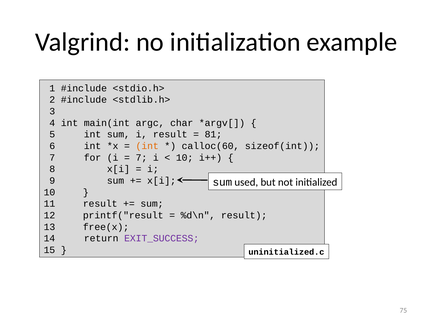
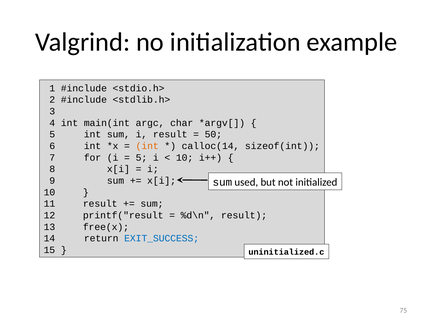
81: 81 -> 50 (213, 134)
calloc(60: calloc(60 -> calloc(14 (210, 146)
7: 7 -> 5 (141, 157)
EXIT_SUCCESS colour: purple -> blue (162, 238)
